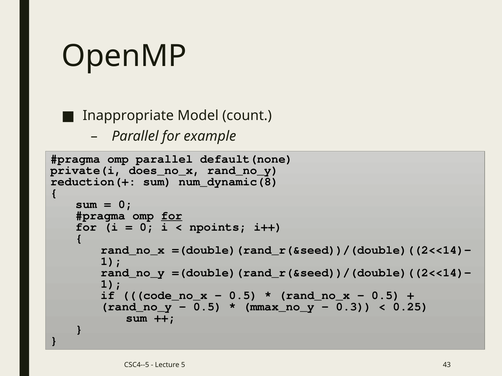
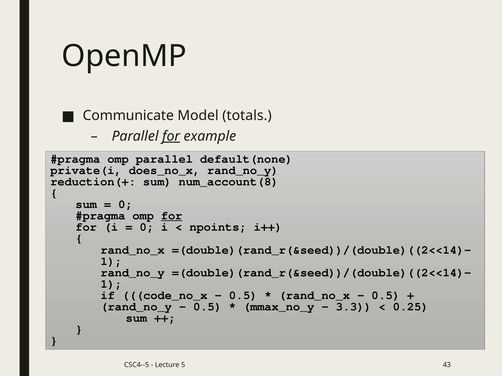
Inappropriate: Inappropriate -> Communicate (128, 116)
count: count -> totals (247, 116)
for underline: none -> present (171, 136)
num_dynamic(8: num_dynamic(8 -> num_account(8 (229, 182)
0.3: 0.3 -> 3.3 (354, 307)
